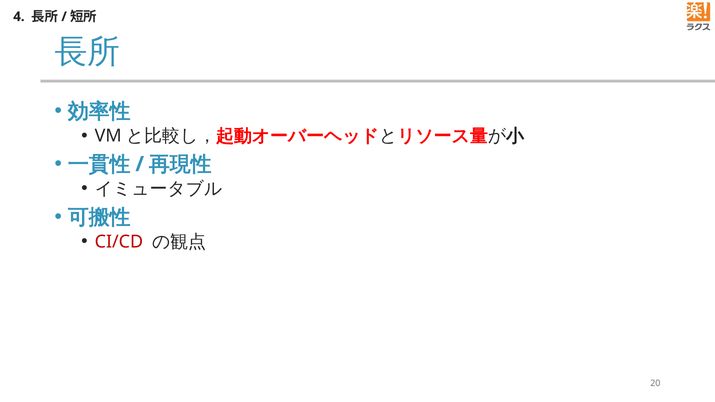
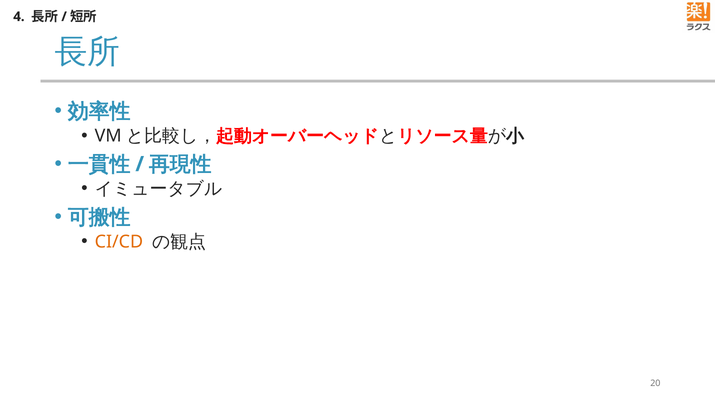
CI/CD colour: red -> orange (119, 242)
